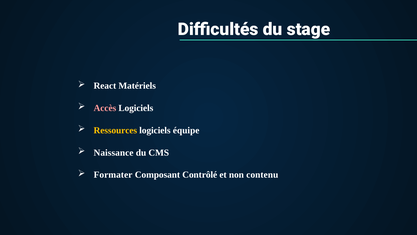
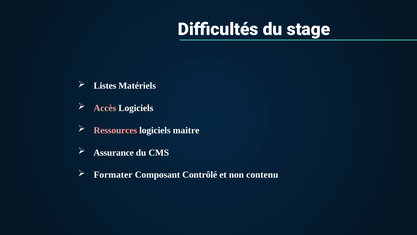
React: React -> Listes (105, 86)
Ressources colour: yellow -> pink (115, 130)
équipe: équipe -> maitre (186, 130)
Naissance: Naissance -> Assurance (114, 152)
